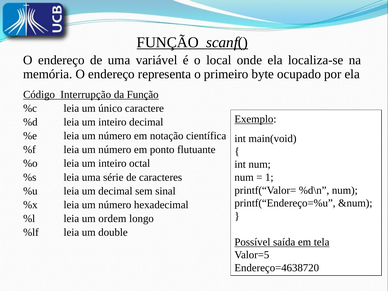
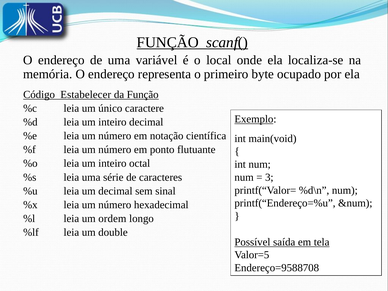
Interrupção: Interrupção -> Estabelecer (86, 94)
1: 1 -> 3 (269, 177)
Endereço=4638720: Endereço=4638720 -> Endereço=9588708 (277, 268)
